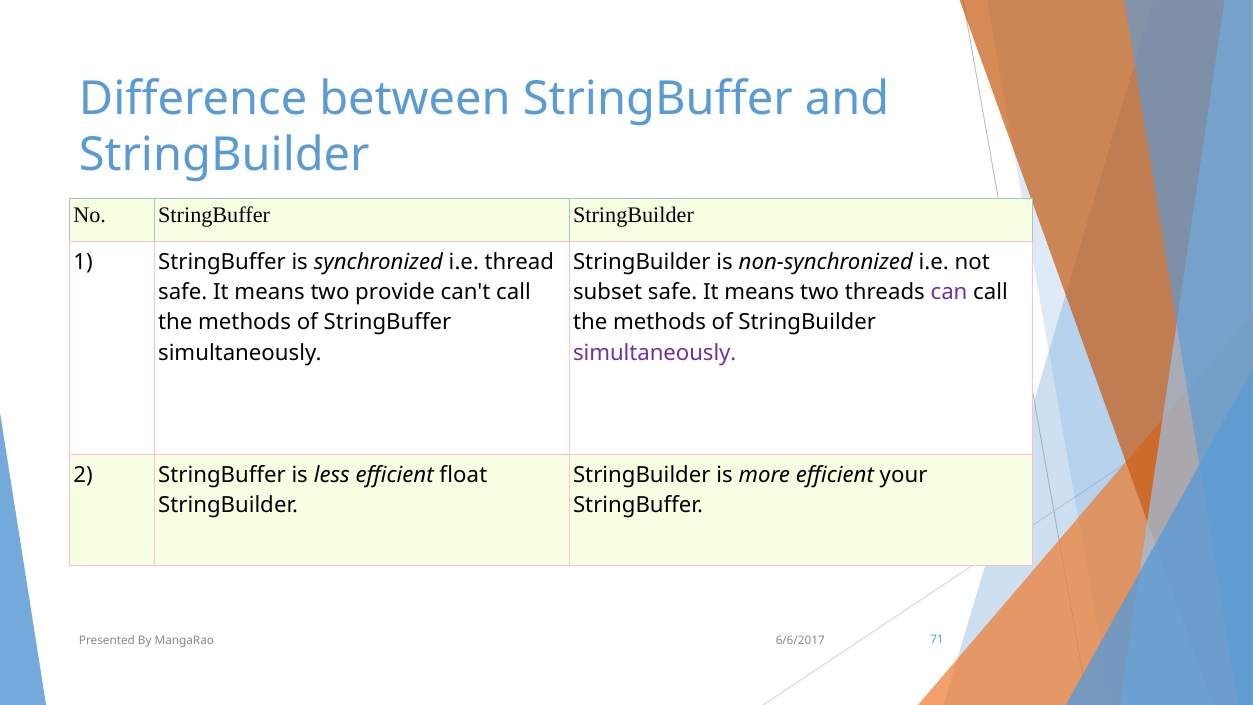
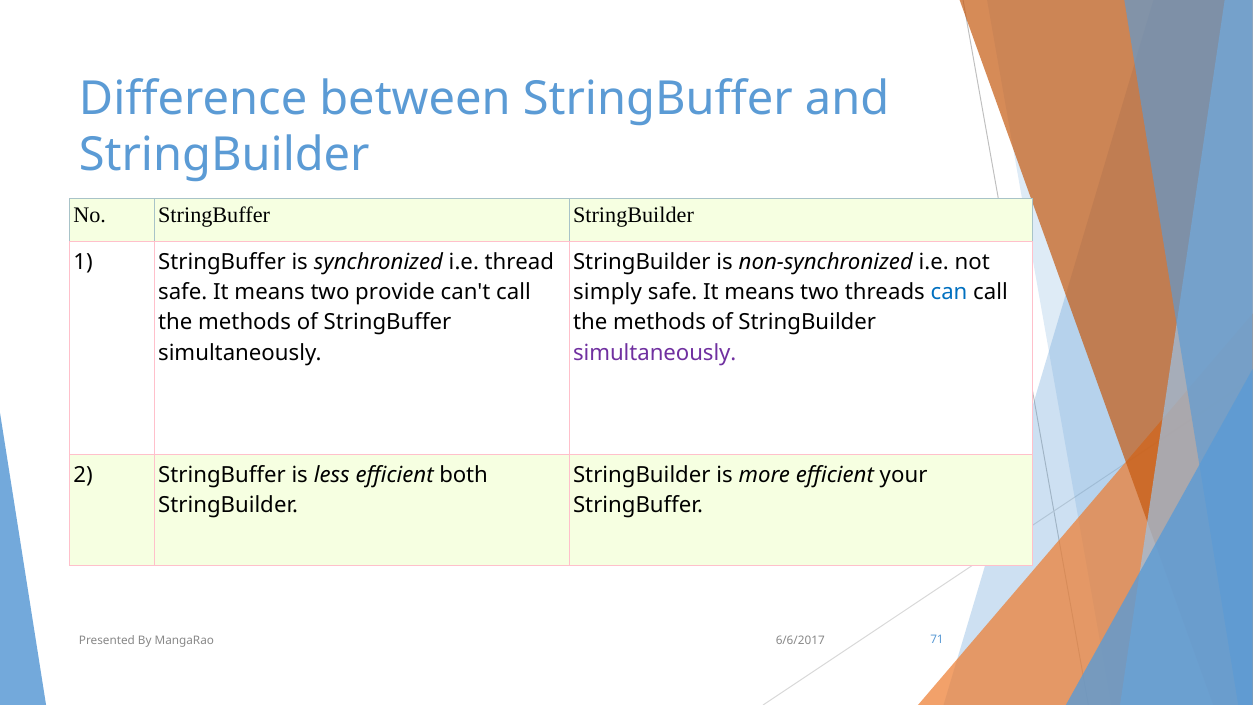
subset: subset -> simply (608, 292)
can colour: purple -> blue (949, 292)
float: float -> both (464, 475)
